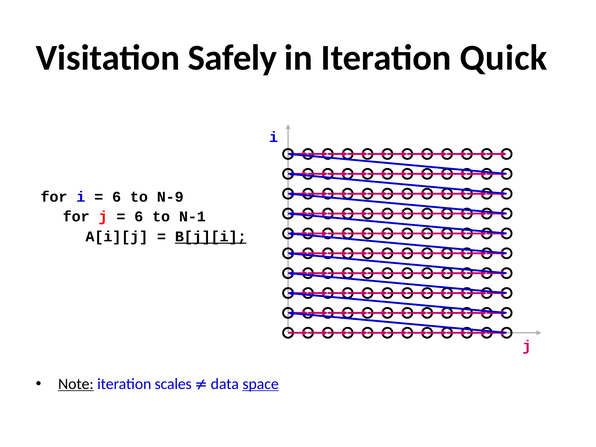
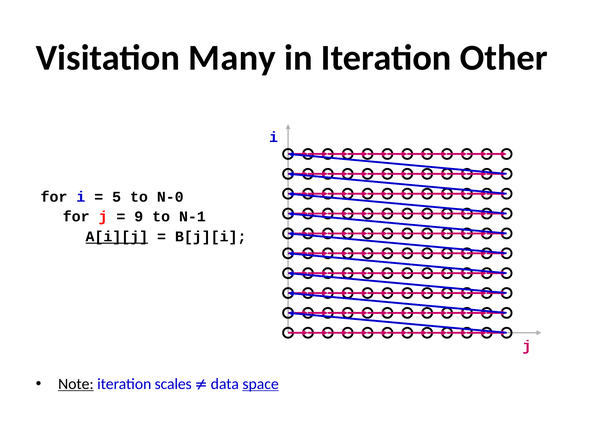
Safely: Safely -> Many (232, 58)
Quick: Quick -> Other (504, 58)
6: 6 -> 5 (117, 197)
N-9: N-9 -> N-0 (170, 197)
6: 6 -> 9 (139, 217)
A[i][j underline: none -> present (117, 237)
B[j][i underline: present -> none (211, 237)
